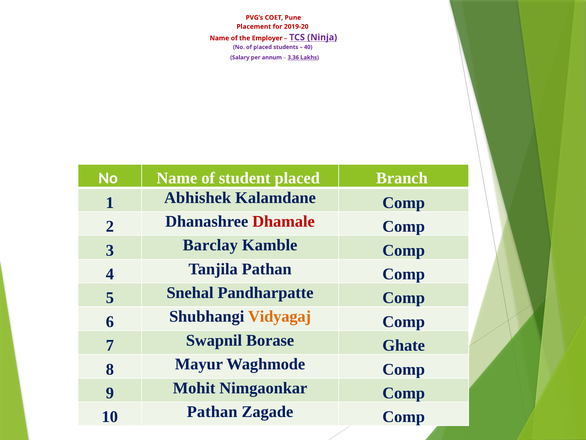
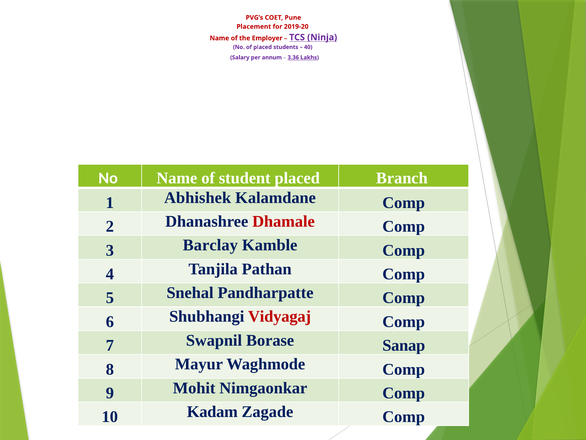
Vidyagaj colour: orange -> red (280, 316)
Ghate: Ghate -> Sanap (404, 345)
10 Pathan: Pathan -> Kadam (212, 411)
